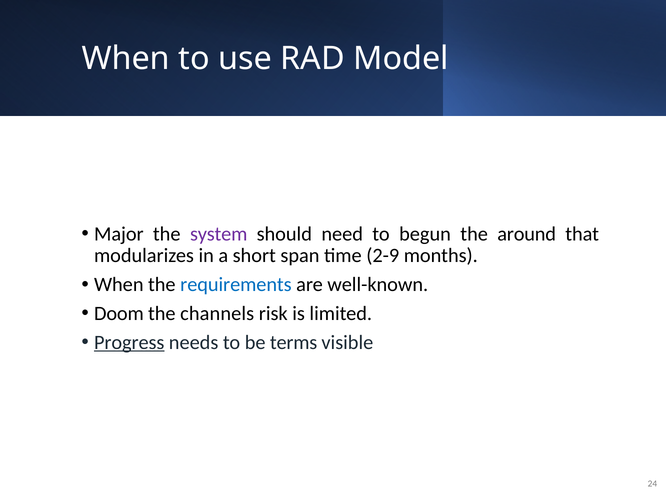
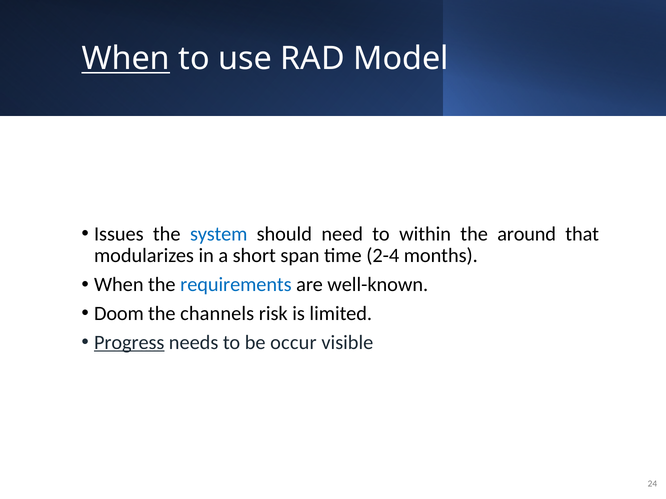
When underline: none -> present (126, 59)
Major: Major -> Issues (119, 234)
system colour: purple -> blue (219, 234)
begun: begun -> within (425, 234)
2-9: 2-9 -> 2-4 (383, 256)
terms: terms -> occur (293, 343)
